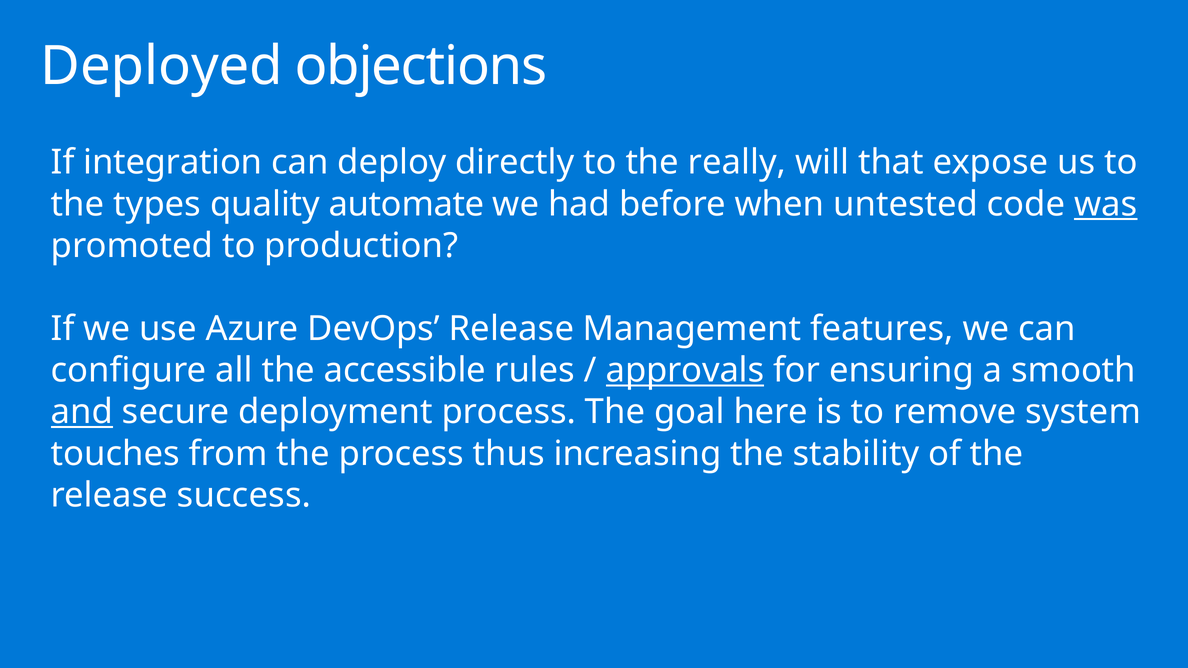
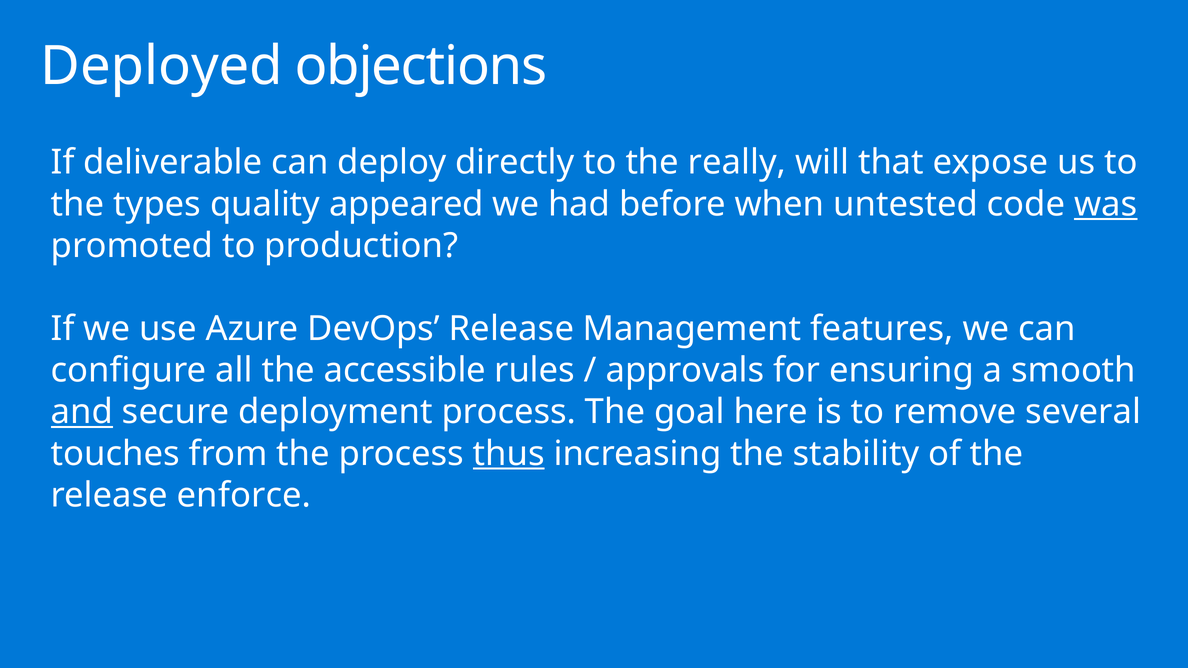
integration: integration -> deliverable (173, 163)
automate: automate -> appeared (406, 204)
approvals underline: present -> none (685, 371)
system: system -> several (1083, 412)
thus underline: none -> present (509, 454)
success: success -> enforce (244, 495)
